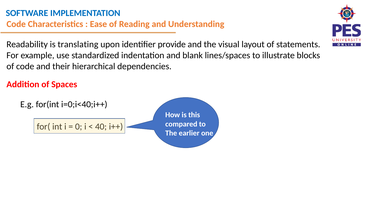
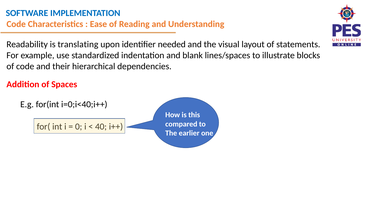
provide: provide -> needed (172, 45)
